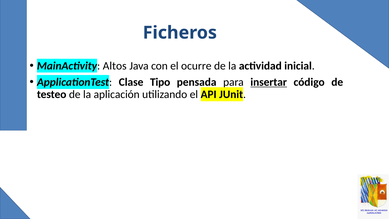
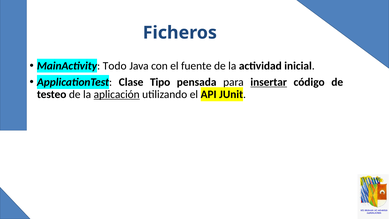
Altos: Altos -> Todo (115, 66)
ocurre: ocurre -> fuente (196, 66)
aplicación underline: none -> present (117, 94)
